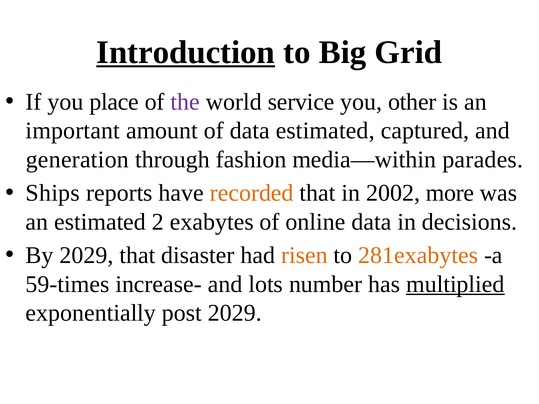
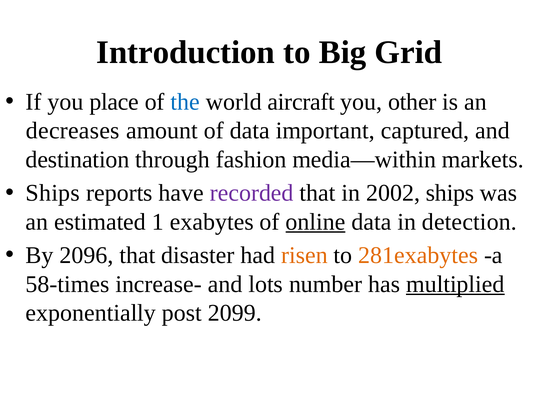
Introduction underline: present -> none (186, 52)
the colour: purple -> blue (185, 102)
service: service -> aircraft (301, 102)
important: important -> decreases (73, 131)
data estimated: estimated -> important (325, 131)
generation: generation -> destination (77, 160)
parades: parades -> markets (483, 160)
recorded colour: orange -> purple (252, 193)
2002 more: more -> ships (450, 193)
2: 2 -> 1 (158, 222)
online underline: none -> present (315, 222)
decisions: decisions -> detection (469, 222)
By 2029: 2029 -> 2096 (86, 256)
59-times: 59-times -> 58-times (68, 284)
post 2029: 2029 -> 2099 (235, 313)
